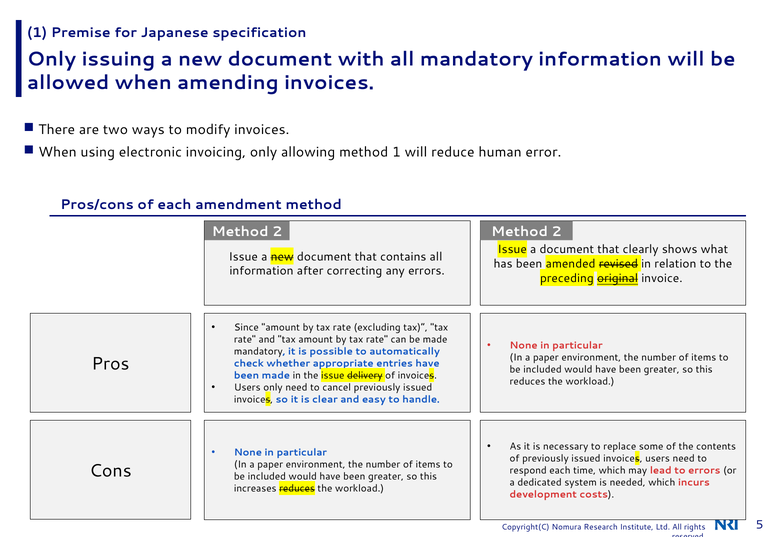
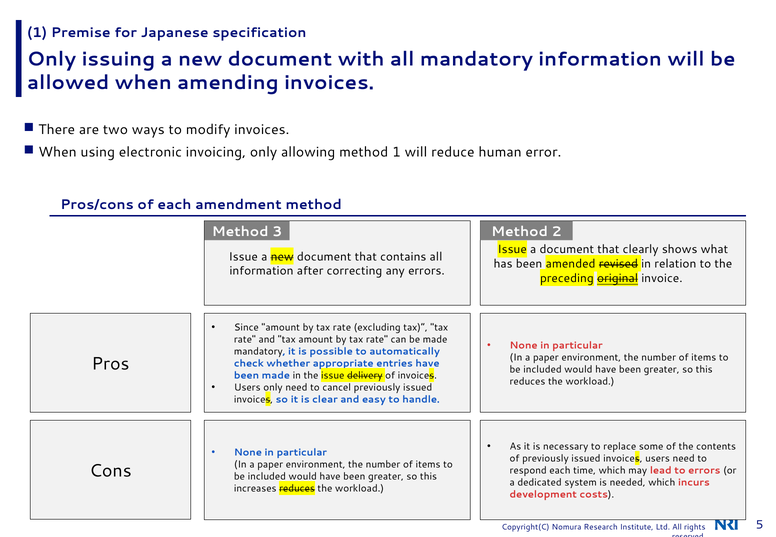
2: 2 -> 3 (277, 232)
